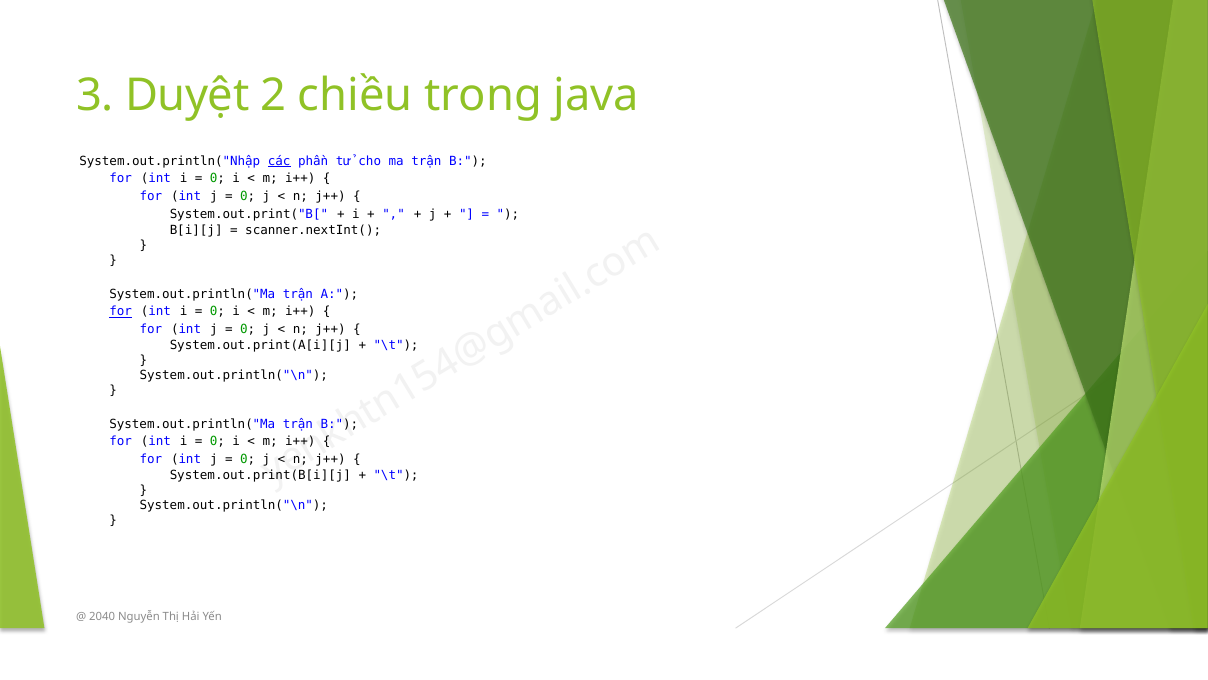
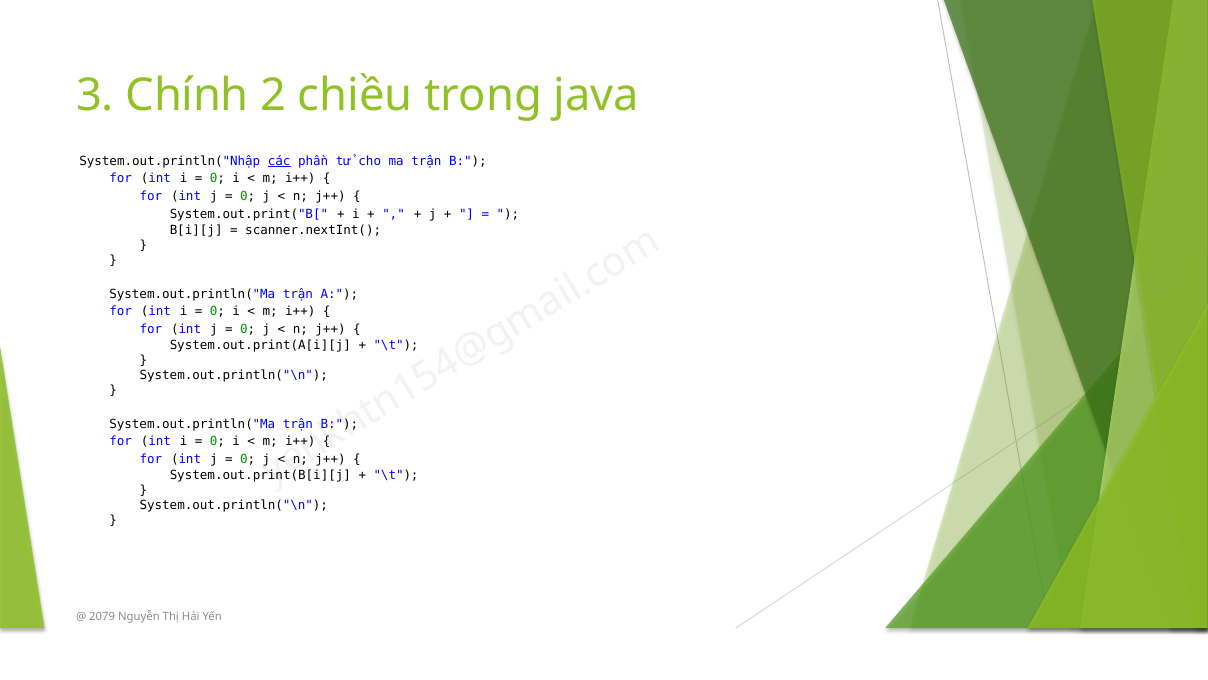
Duyệt: Duyệt -> Chính (187, 95)
for underline: present -> none (121, 311)
2040: 2040 -> 2079 (102, 617)
